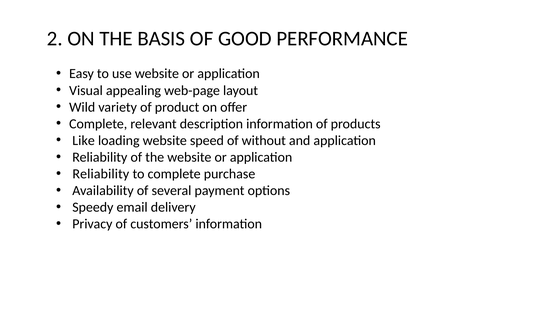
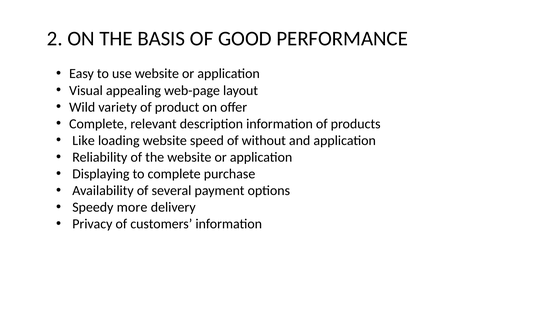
Reliability: Reliability -> Displaying (101, 174)
email: email -> more (132, 207)
